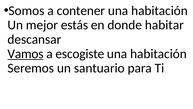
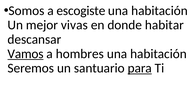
contener: contener -> escogiste (81, 11)
estás: estás -> vivas (74, 25)
escogiste: escogiste -> hombres (80, 54)
para underline: none -> present (140, 68)
